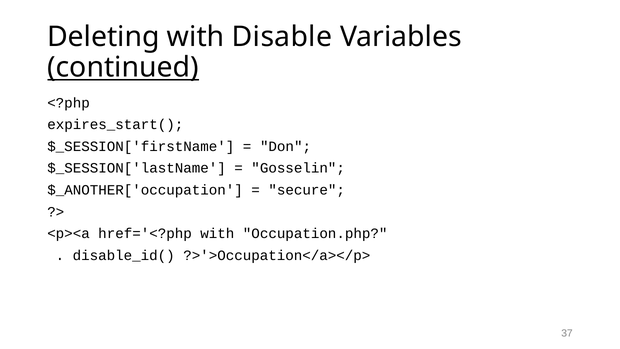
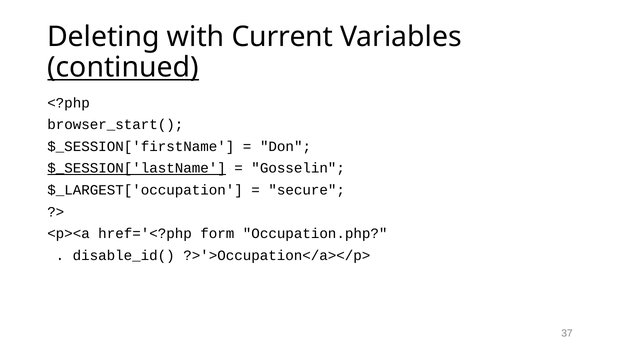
Disable: Disable -> Current (282, 37)
expires_start(: expires_start( -> browser_start( (115, 125)
$_SESSION['lastName underline: none -> present (137, 168)
$_ANOTHER['occupation: $_ANOTHER['occupation -> $_LARGEST['occupation (145, 190)
href='<?php with: with -> form (217, 233)
